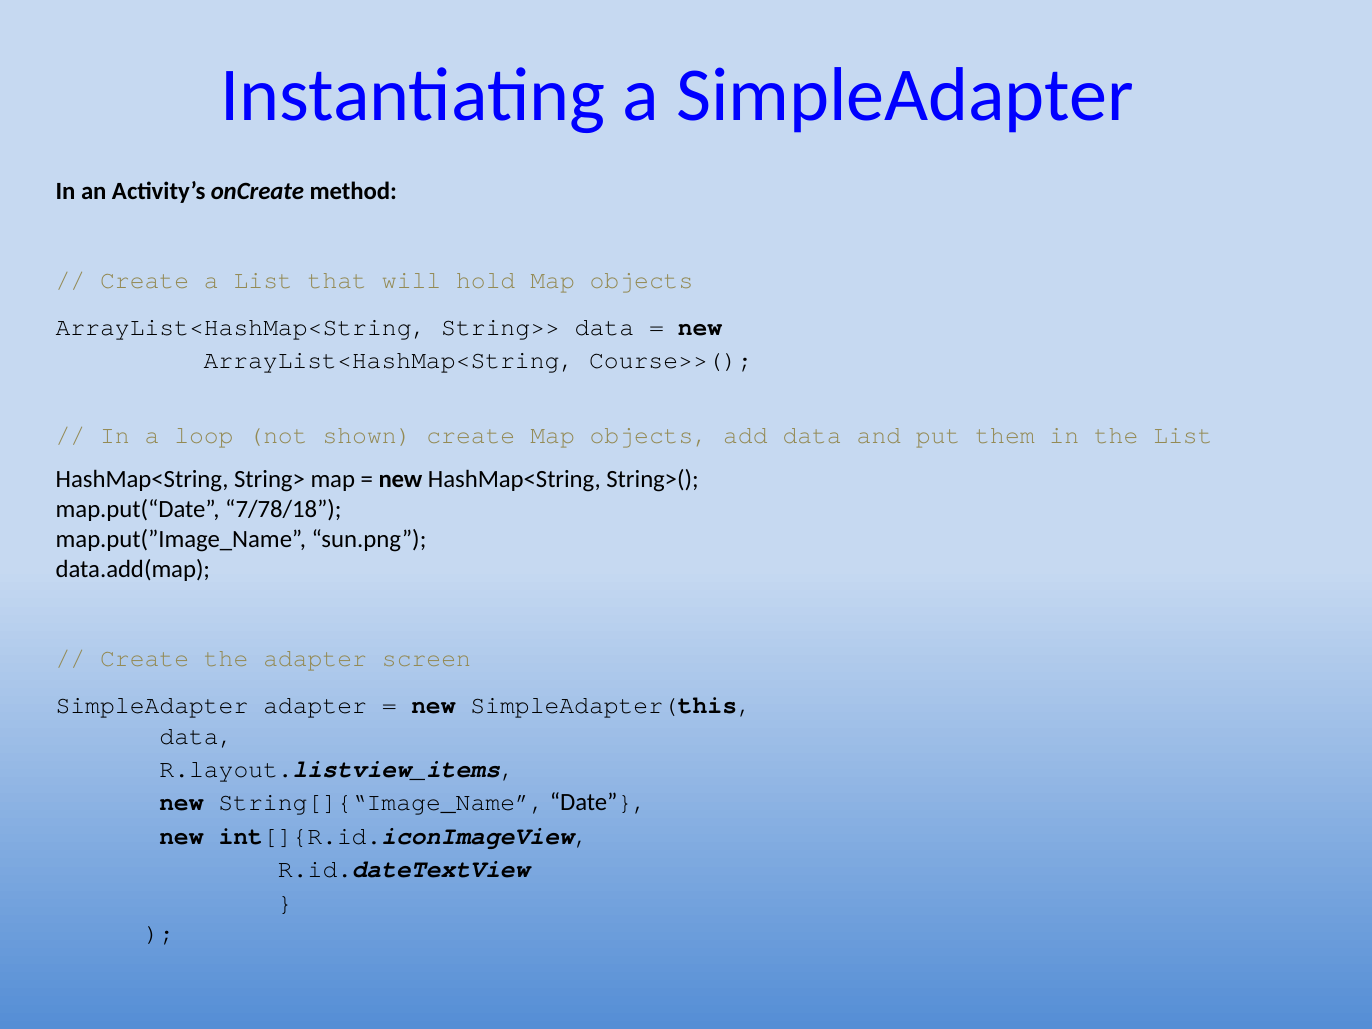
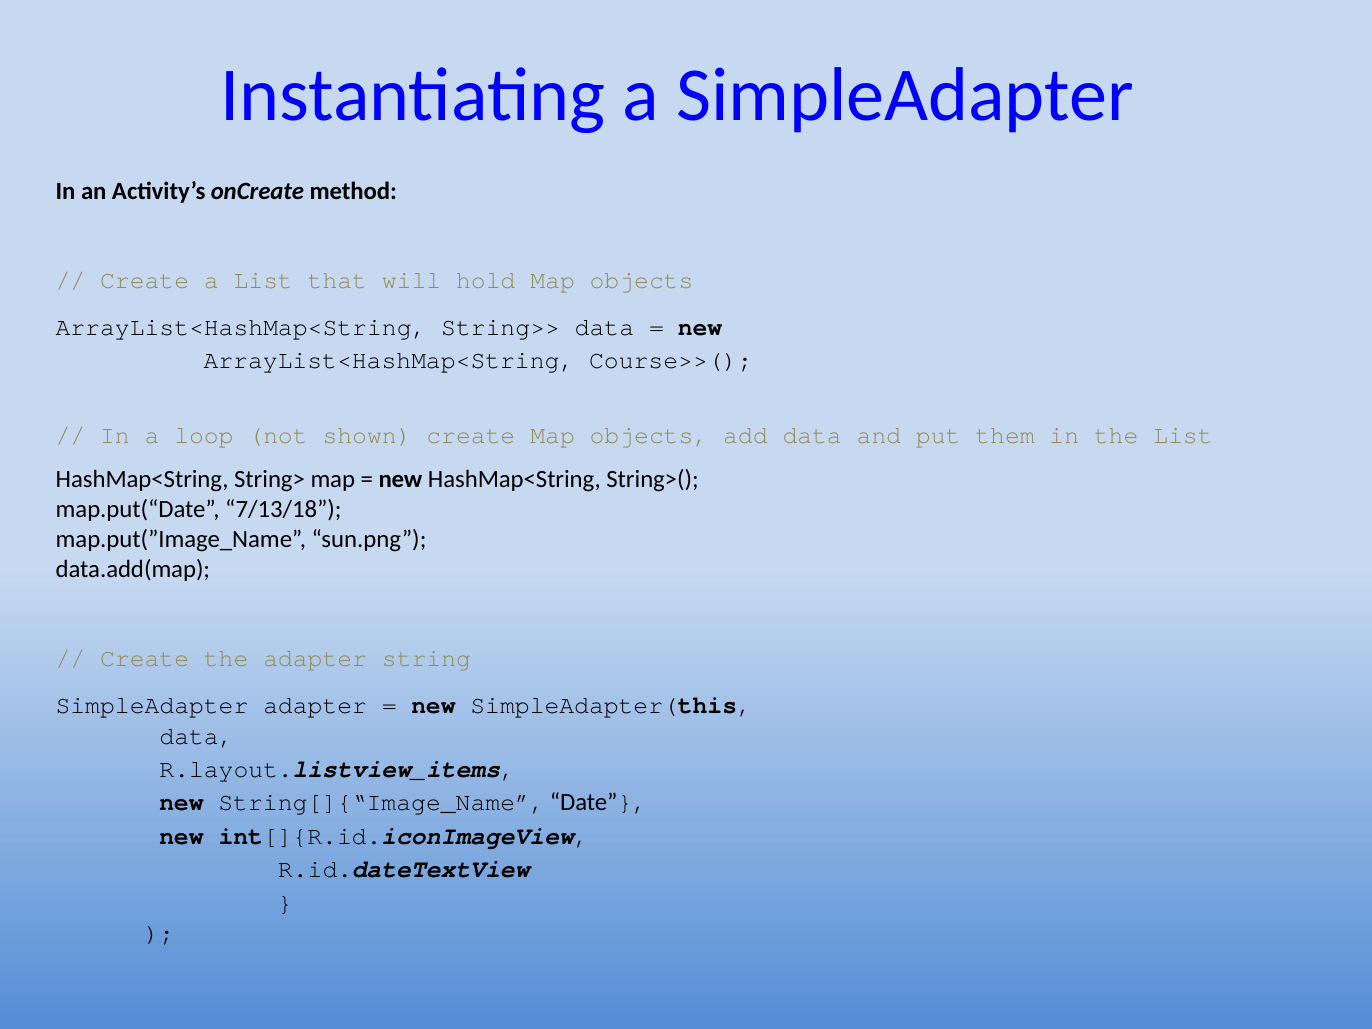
7/78/18: 7/78/18 -> 7/13/18 (283, 509)
screen: screen -> string (426, 659)
